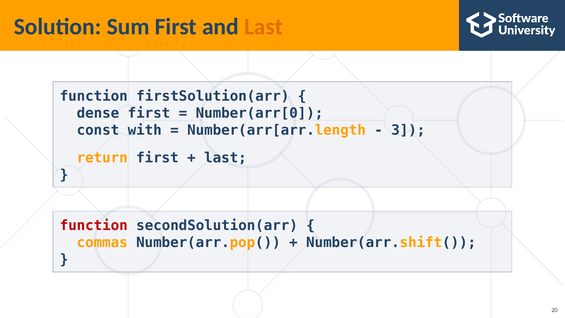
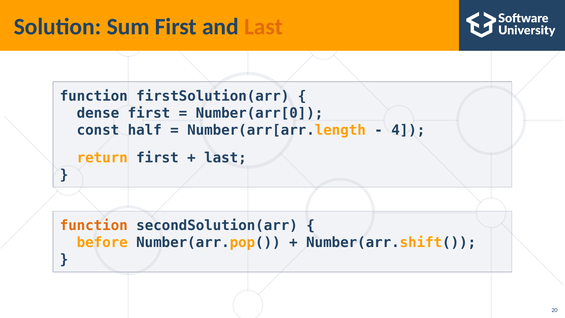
with: with -> half (145, 130)
3: 3 -> 4 (408, 130)
function colour: red -> orange (94, 225)
commas: commas -> before (102, 242)
